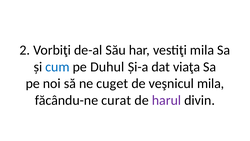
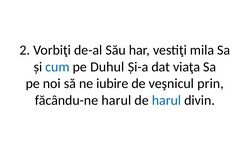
cuget: cuget -> iubire (112, 83)
veşnicul mila: mila -> prin (211, 83)
făcându-ne curat: curat -> harul (116, 100)
harul colour: purple -> blue (167, 100)
